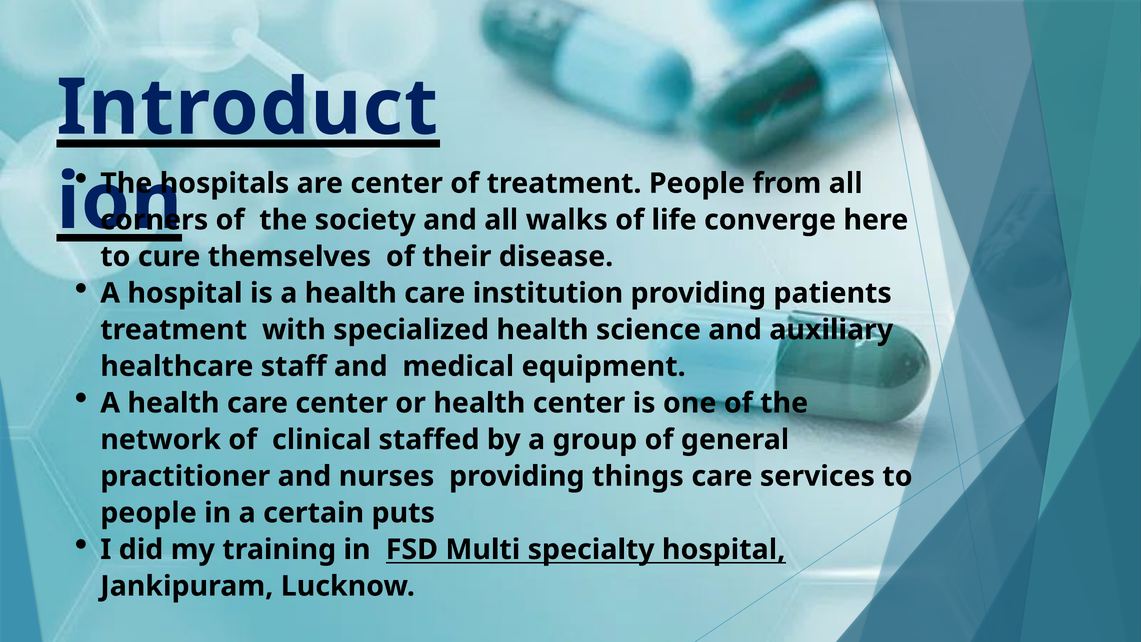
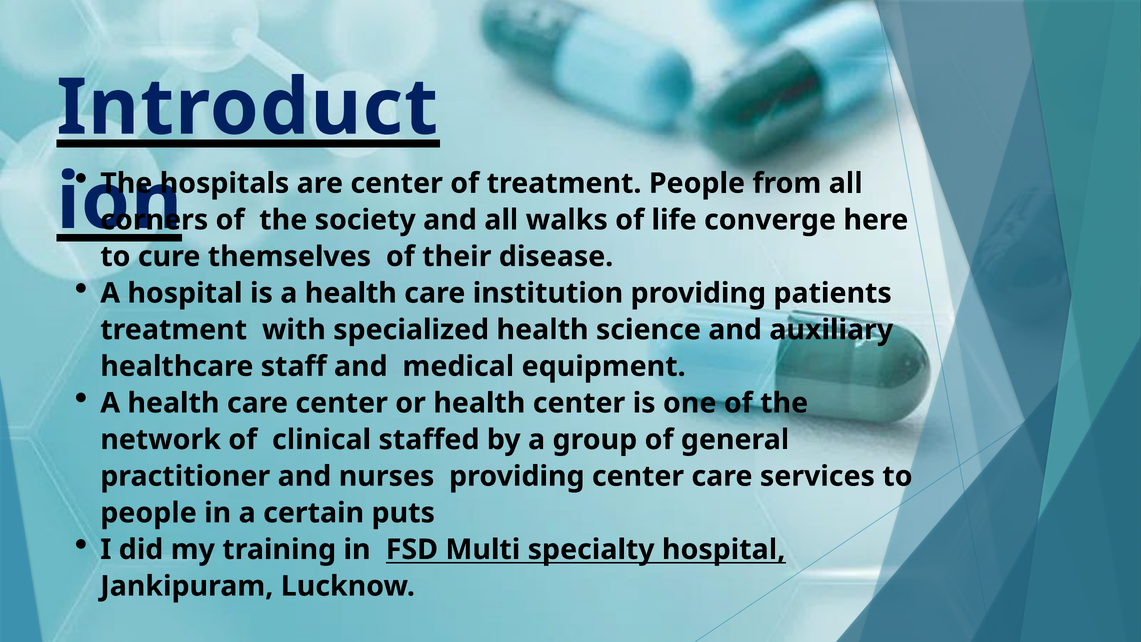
providing things: things -> center (638, 476)
